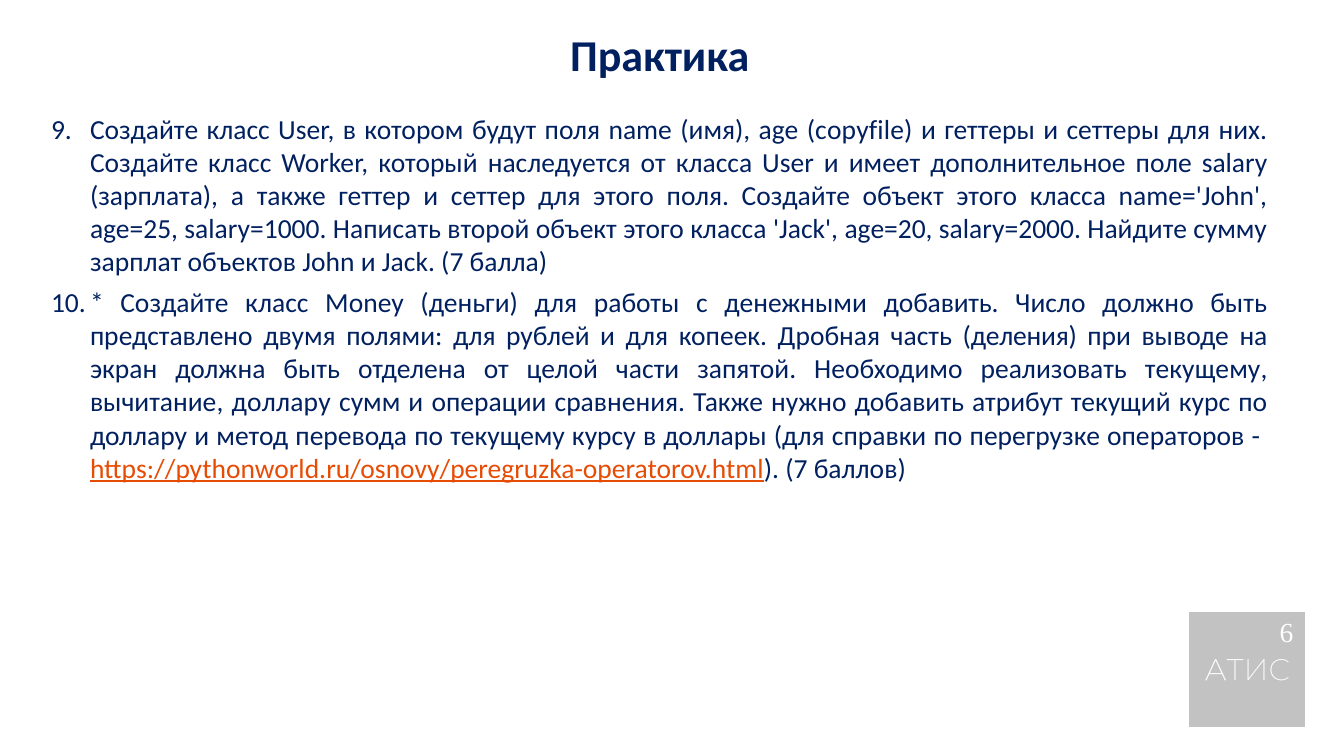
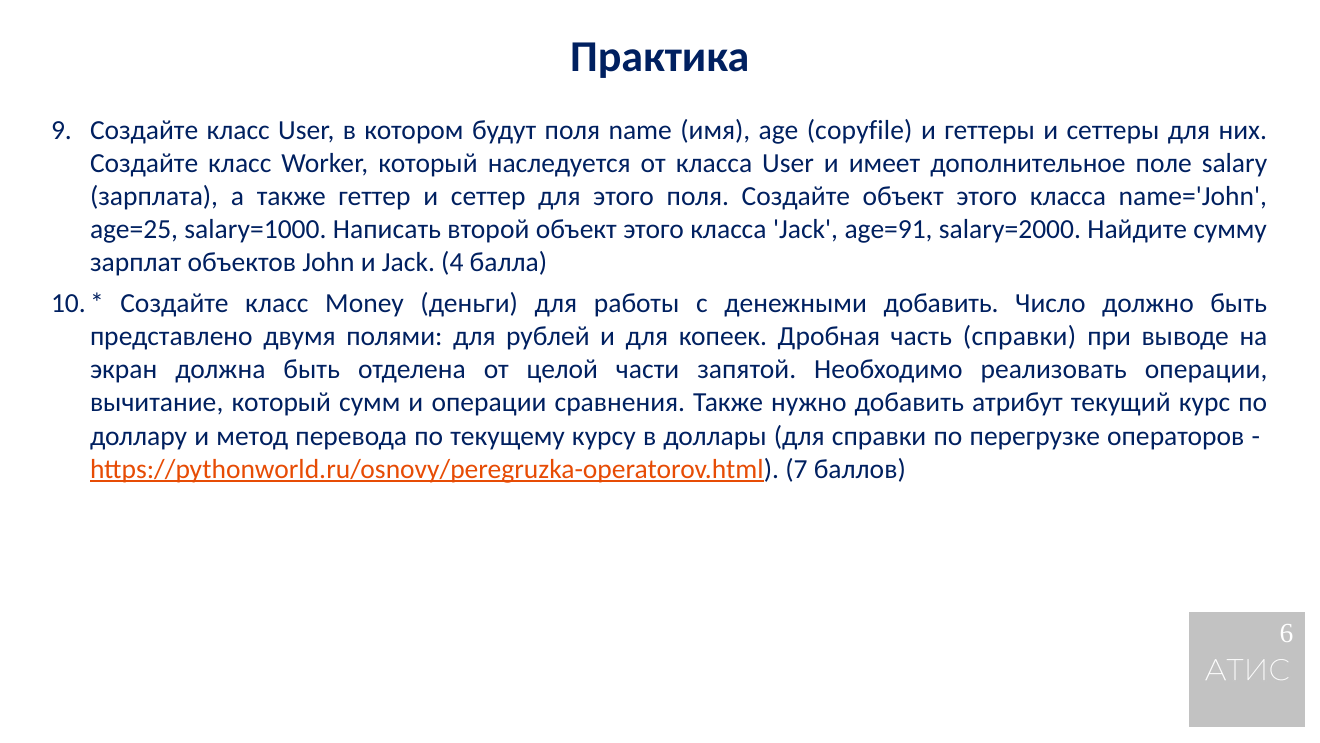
age=20: age=20 -> age=91 (889, 229)
Jack 7: 7 -> 4 (452, 262)
часть деления: деления -> справки (1020, 337)
реализовать текущему: текущему -> операции (1206, 370)
вычитание доллару: доллару -> который (281, 403)
